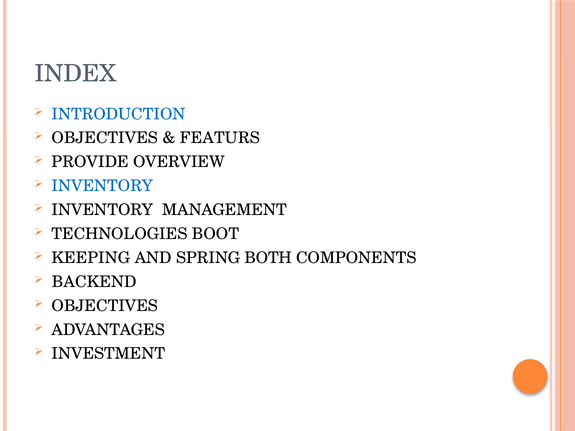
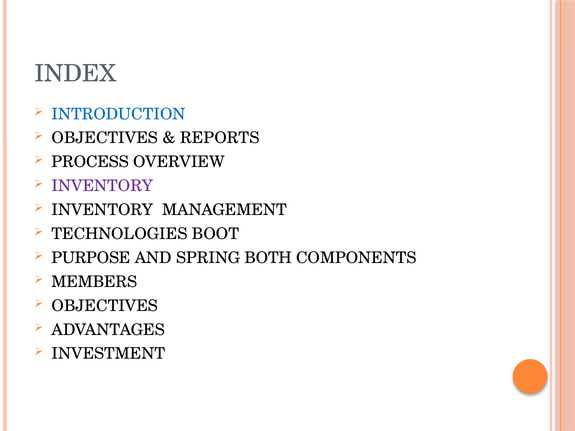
FEATURS: FEATURS -> REPORTS (220, 138)
PROVIDE: PROVIDE -> PROCESS (90, 162)
INVENTORY colour: blue -> purple (102, 186)
KEEPING: KEEPING -> PURPOSE (91, 258)
BACKEND: BACKEND -> MEMBERS (94, 282)
